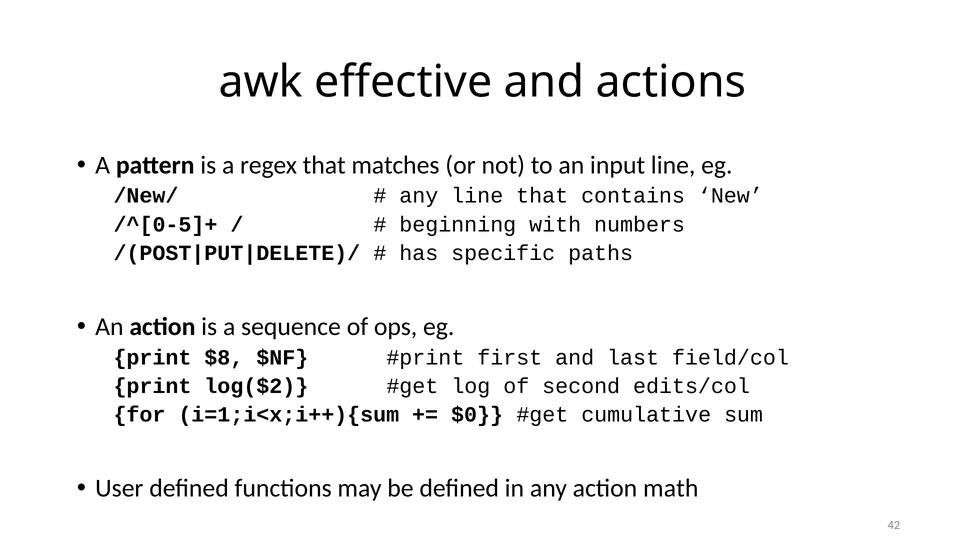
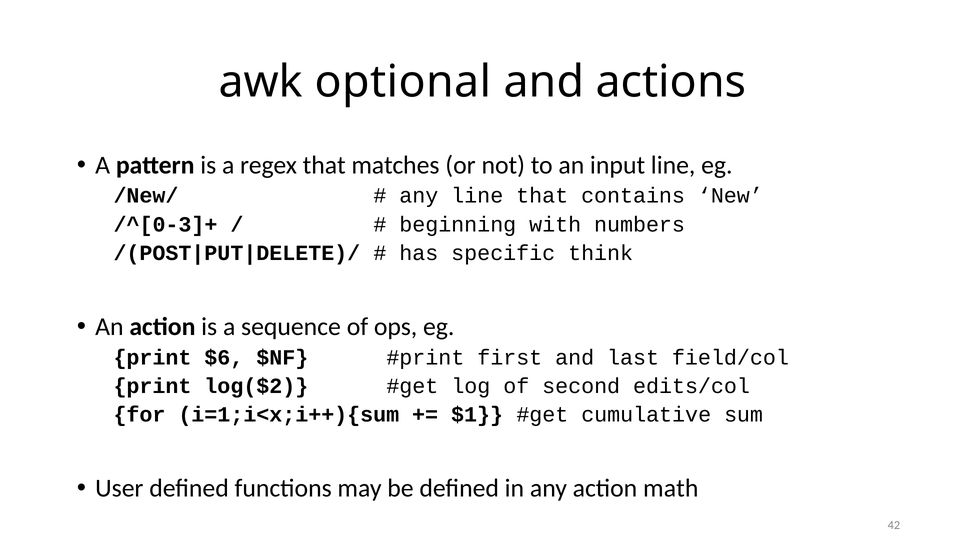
effective: effective -> optional (403, 82)
/^[0-5]+: /^[0-5]+ -> /^[0-3]+ (165, 224)
paths: paths -> think (601, 253)
$8: $8 -> $6 (224, 357)
$0: $0 -> $1 (477, 414)
